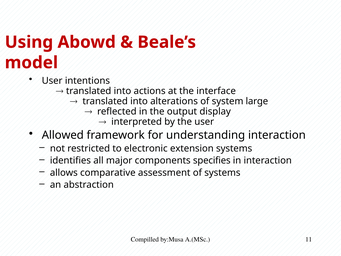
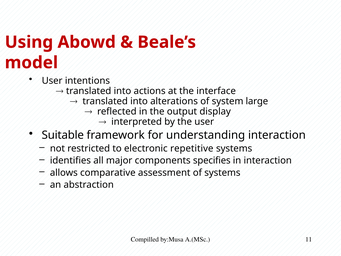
Allowed: Allowed -> Suitable (63, 135)
extension: extension -> repetitive (192, 148)
